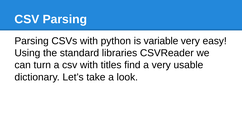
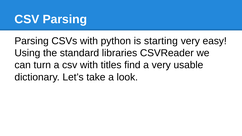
variable: variable -> starting (161, 41)
